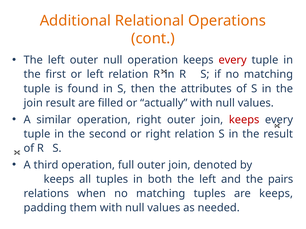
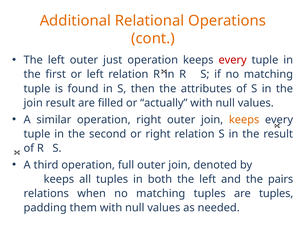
outer null: null -> just (113, 60)
keeps colour: red -> orange (244, 120)
are keeps: keeps -> tuples (276, 194)
